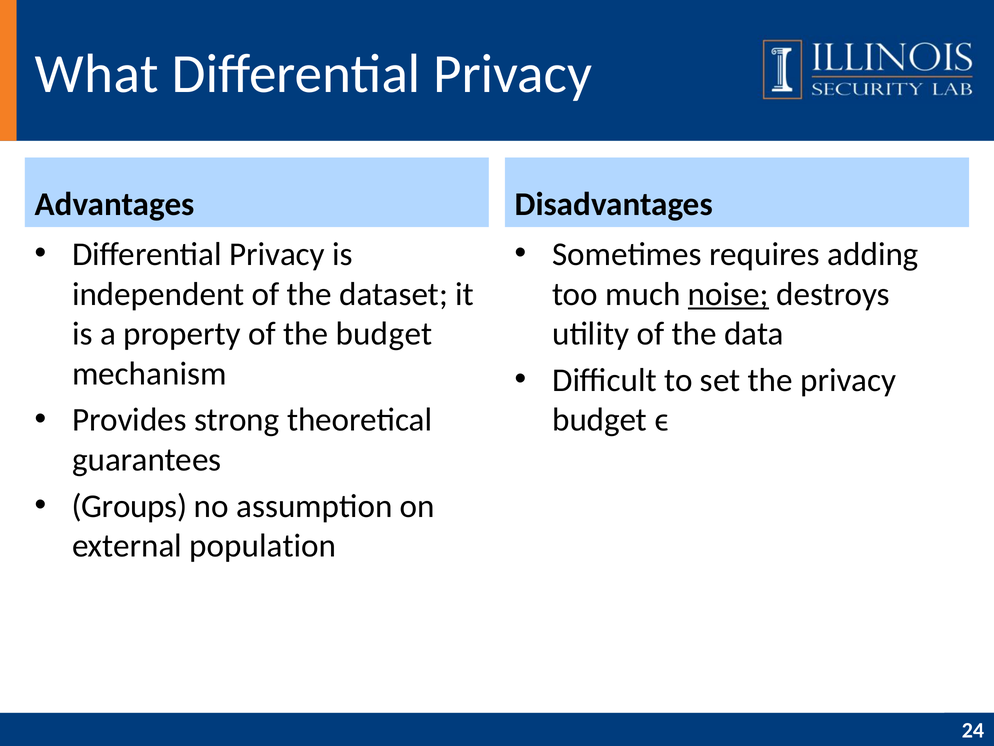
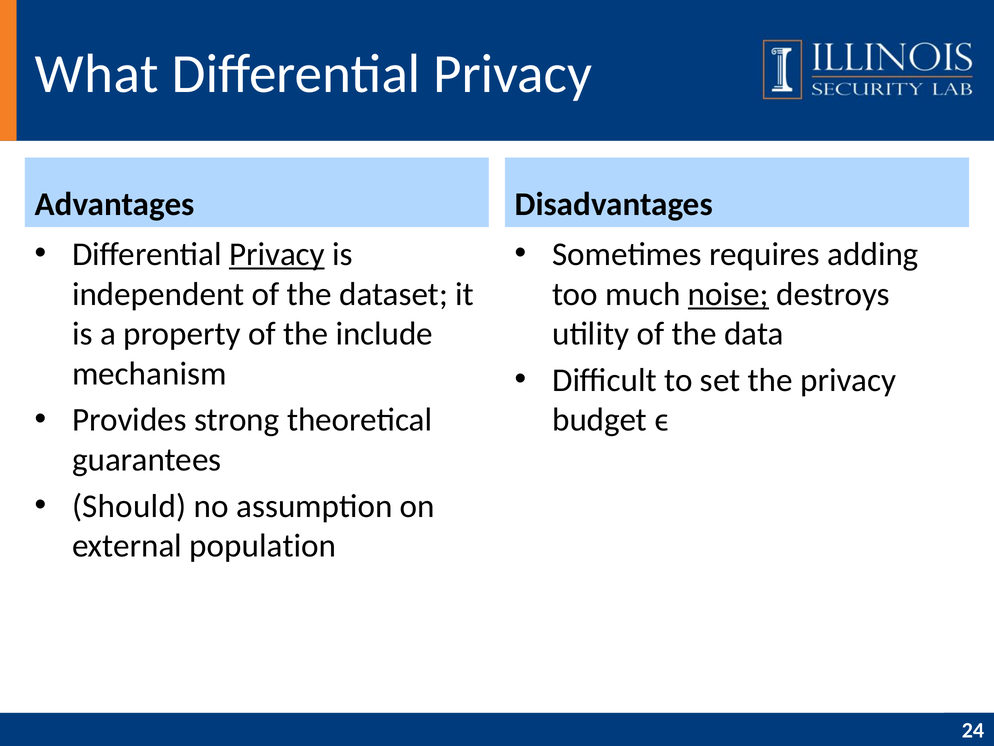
Privacy underline: none -> present (277, 254)
the budget: budget -> include (384, 334)
Groups: Groups -> Should (129, 506)
